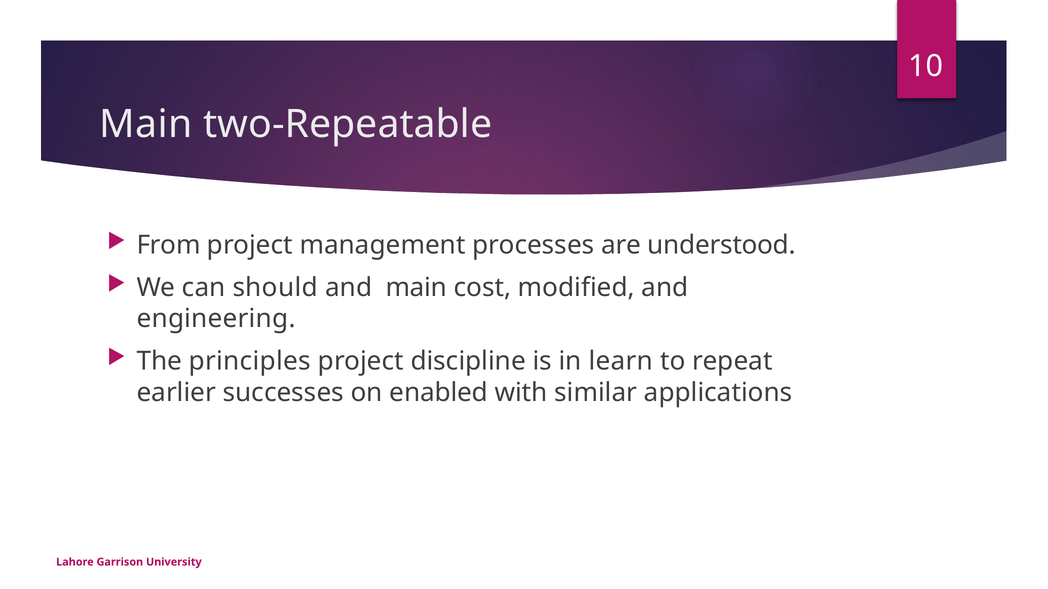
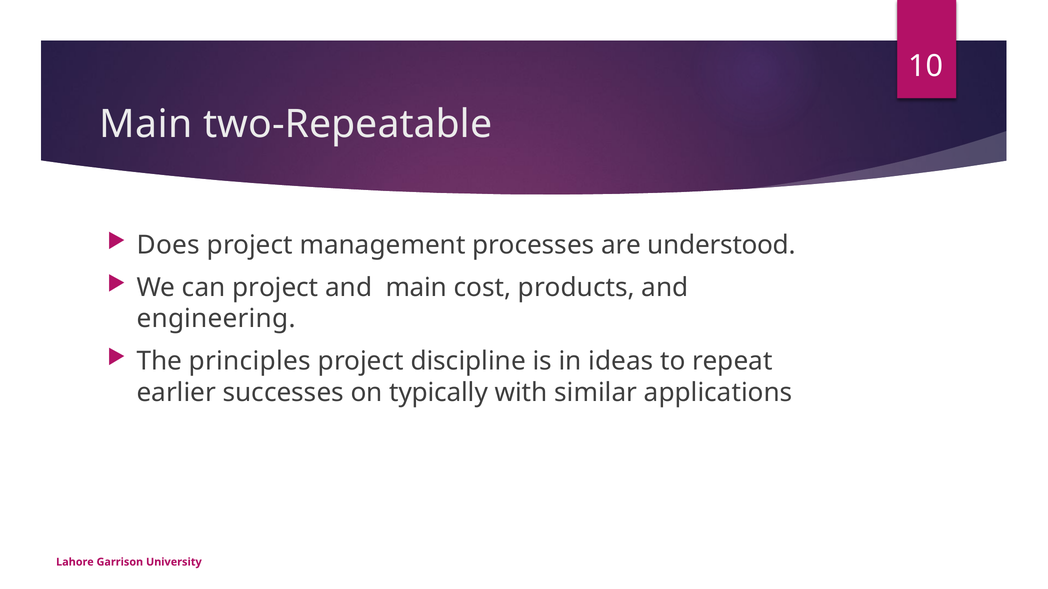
From: From -> Does (168, 245)
can should: should -> project (275, 288)
modified: modified -> products (576, 288)
learn: learn -> ideas (621, 361)
enabled: enabled -> typically (439, 393)
